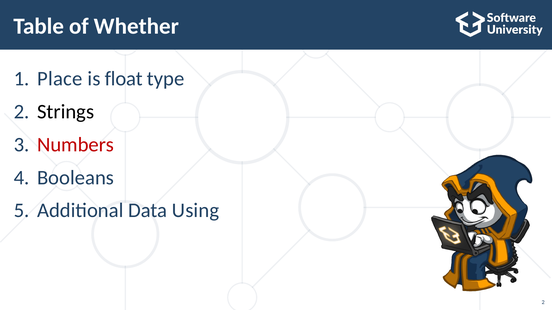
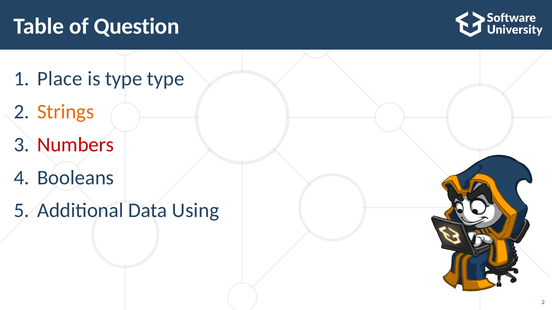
Whether: Whether -> Question (137, 26)
is float: float -> type (124, 79)
Strings colour: black -> orange (66, 112)
